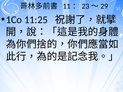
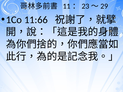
11:25: 11:25 -> 11:66 (36, 20)
